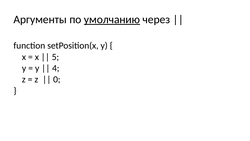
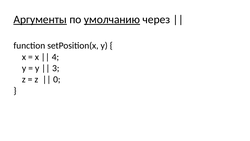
Аргументы underline: none -> present (40, 19)
5: 5 -> 4 (55, 57)
4: 4 -> 3 (56, 68)
